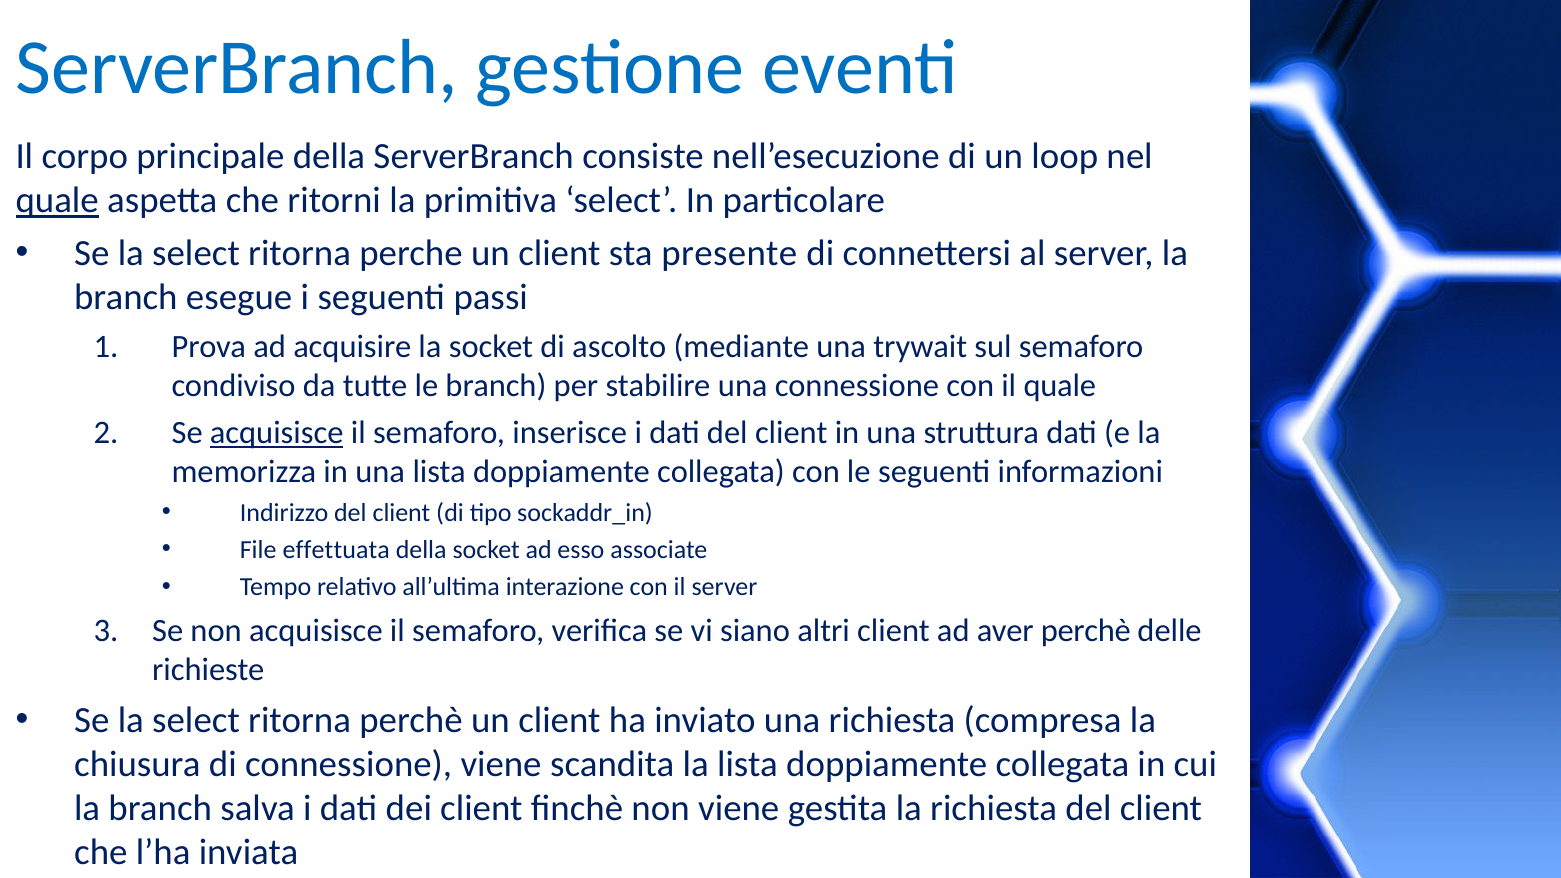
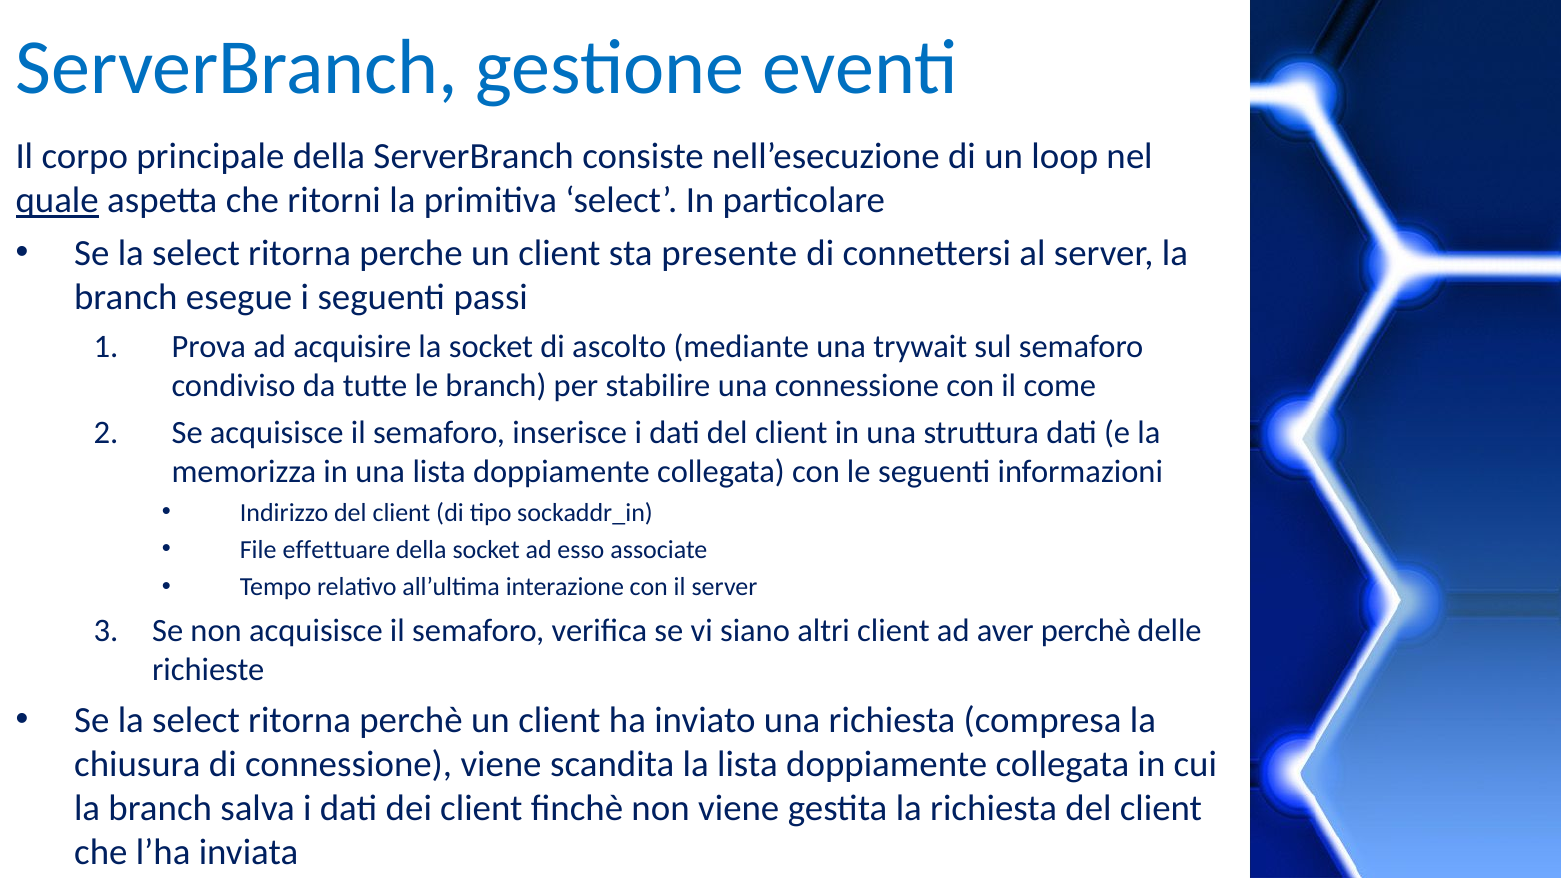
il quale: quale -> come (1060, 386)
acquisisce underline: present -> none (277, 433)
effettuata: effettuata -> effettuare (336, 550)
